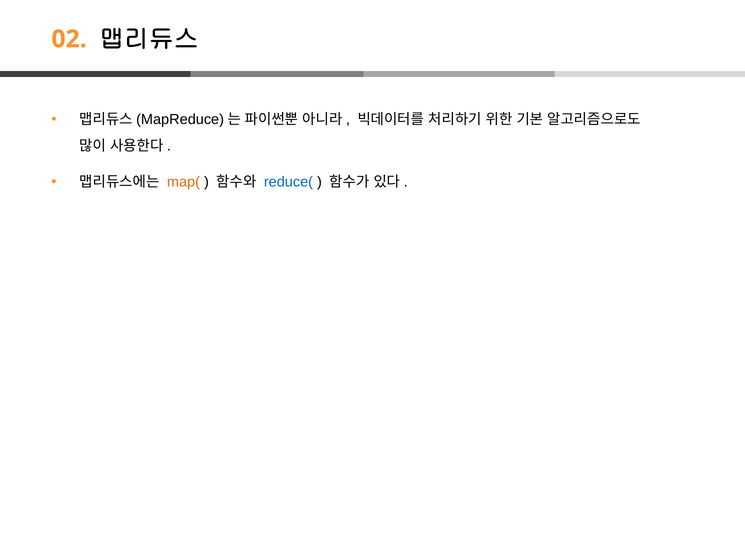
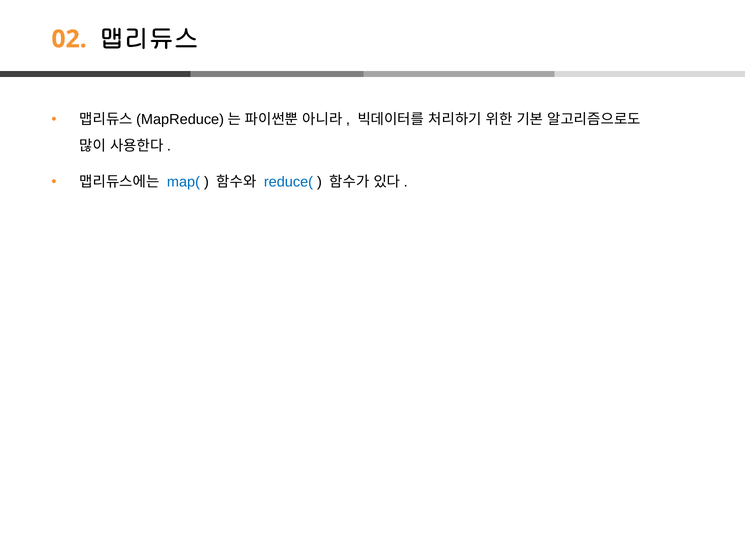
map( colour: orange -> blue (183, 182)
